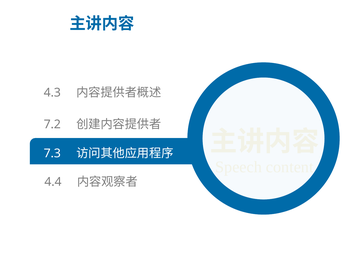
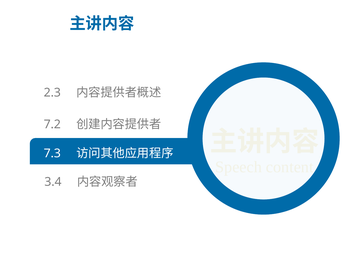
4.3: 4.3 -> 2.3 (52, 93)
4.4: 4.4 -> 3.4 (53, 182)
